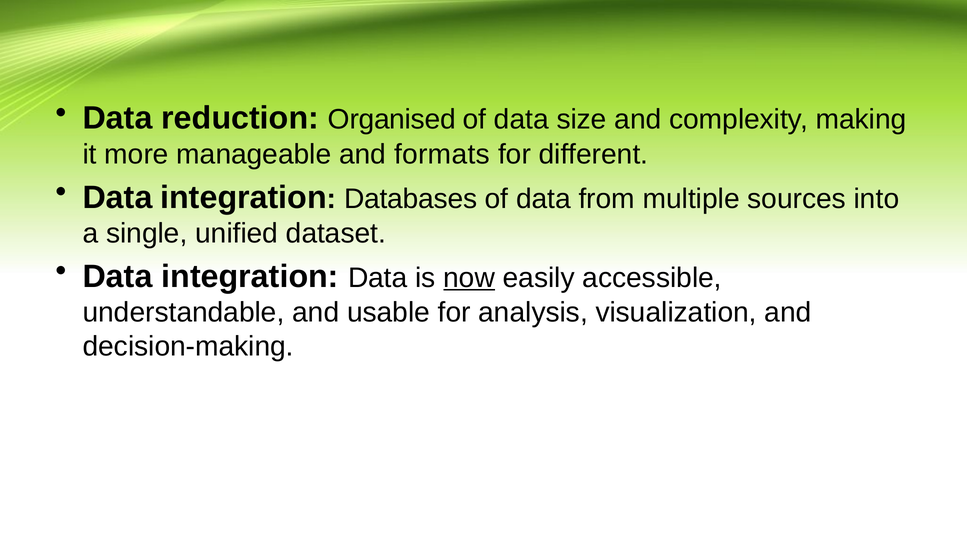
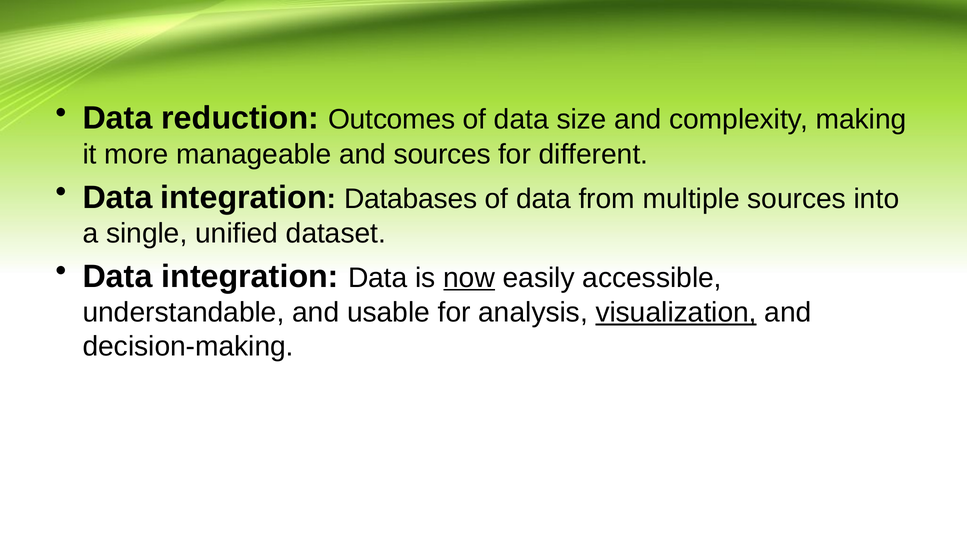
Organised: Organised -> Outcomes (392, 120)
and formats: formats -> sources (442, 154)
visualization underline: none -> present (676, 312)
